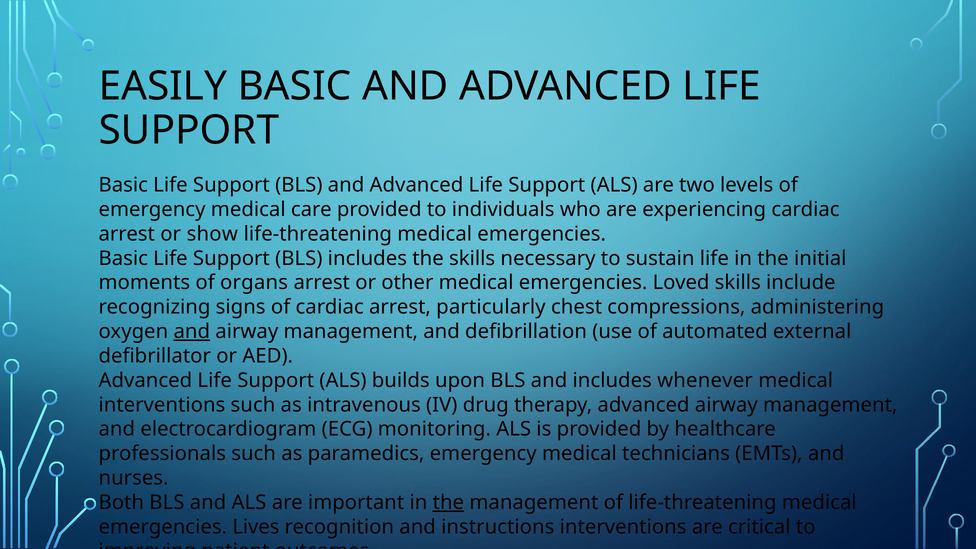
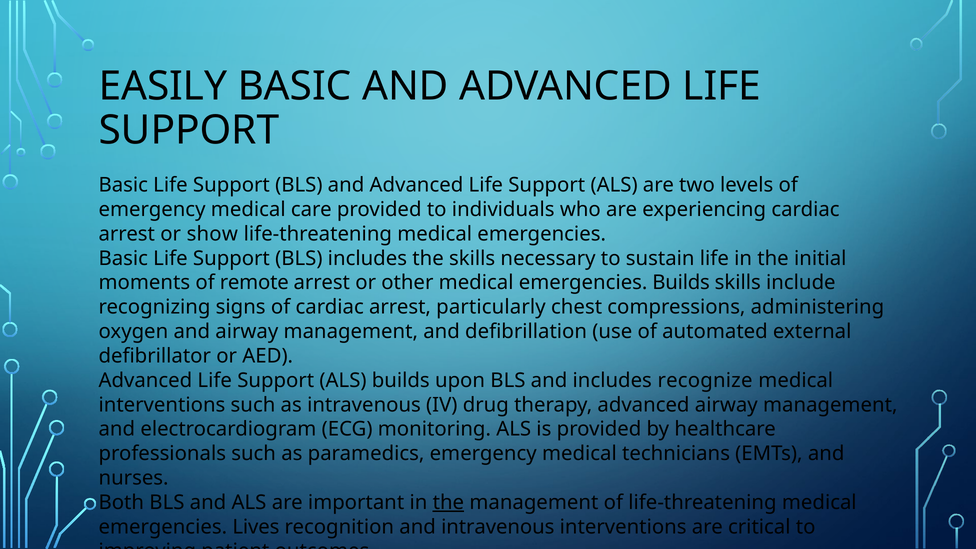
organs: organs -> remote (254, 283)
emergencies Loved: Loved -> Builds (681, 283)
and underline: present -> none (192, 332)
whenever: whenever -> recognize (705, 380)
and instructions: instructions -> intravenous (498, 527)
